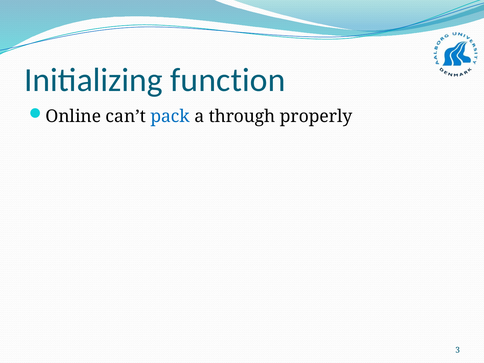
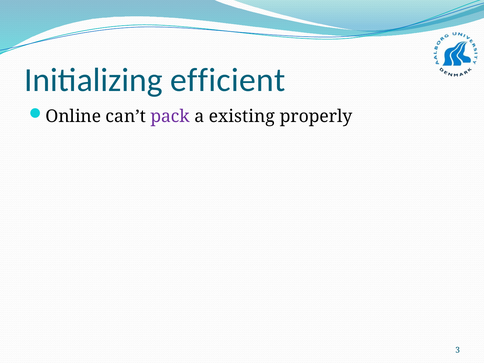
function: function -> efficient (228, 80)
pack colour: blue -> purple (170, 117)
through: through -> existing (242, 117)
